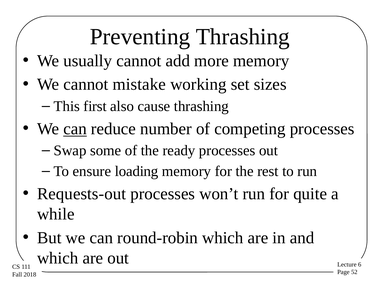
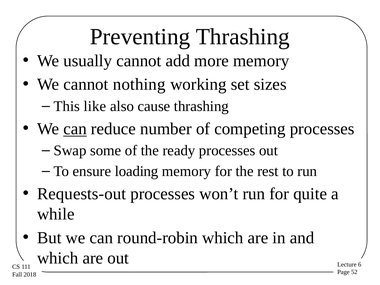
mistake: mistake -> nothing (139, 84)
first: first -> like (95, 106)
